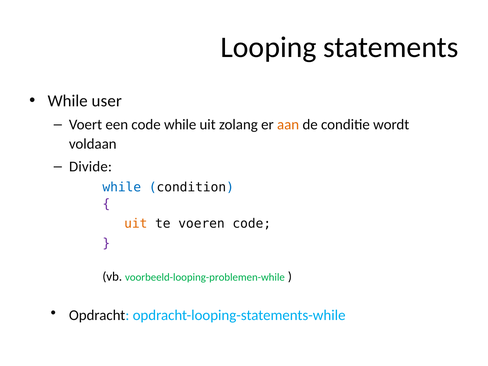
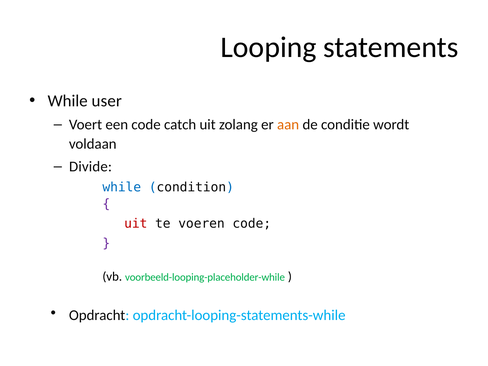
code while: while -> catch (180, 125)
uit colour: orange -> red (136, 224)
voorbeeld-looping-problemen-while: voorbeeld-looping-problemen-while -> voorbeeld-looping-placeholder-while (205, 277)
